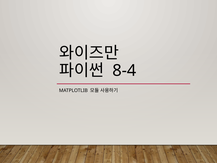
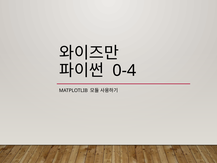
8-4: 8-4 -> 0-4 (124, 70)
